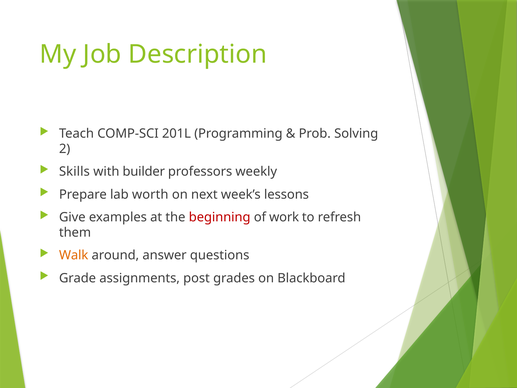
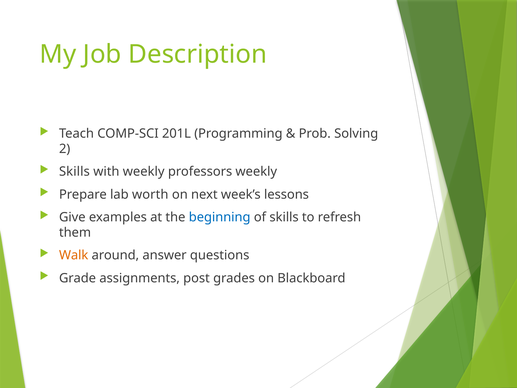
with builder: builder -> weekly (144, 172)
beginning colour: red -> blue (220, 217)
of work: work -> skills (284, 217)
